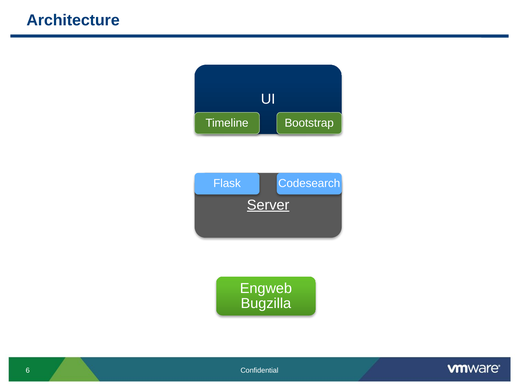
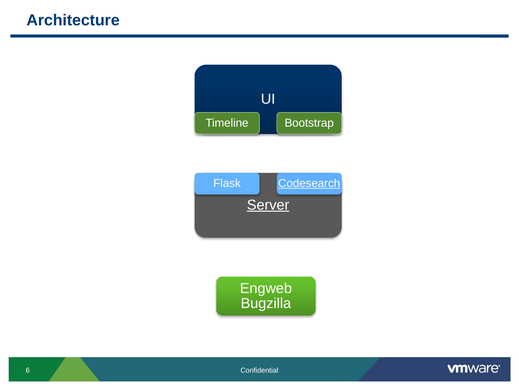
Codesearch underline: none -> present (309, 184)
